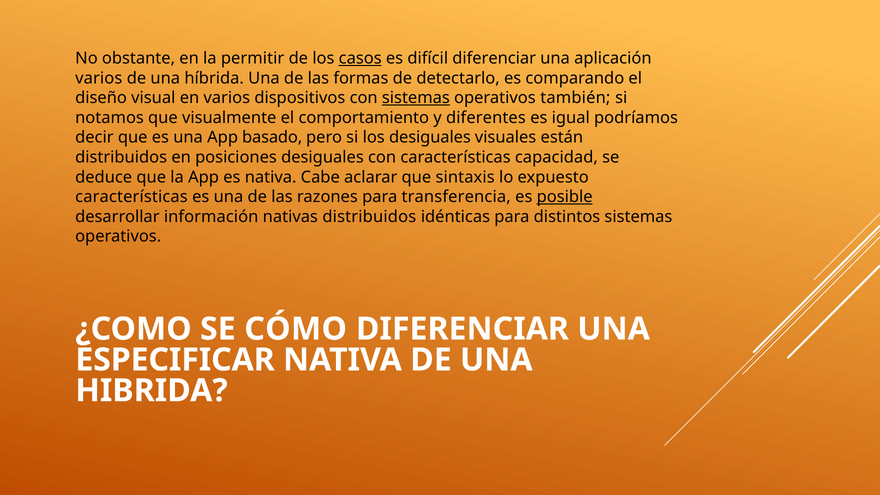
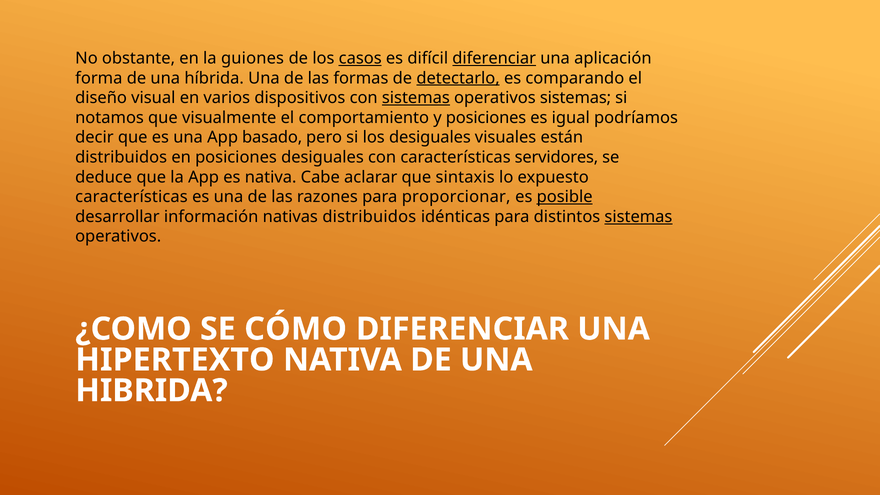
permitir: permitir -> guiones (253, 58)
diferenciar underline: none -> present (494, 58)
varios: varios -> forma (99, 78)
detectarlo underline: none -> present (458, 78)
operativos también: también -> sistemas (576, 98)
y diferentes: diferentes -> posiciones (486, 118)
capacidad: capacidad -> servidores (556, 157)
transferencia: transferencia -> proporcionar (456, 197)
sistemas underline: none -> present (638, 217)
ESPECIFICAR: ESPECIFICAR -> HIPERTEXTO (175, 360)
